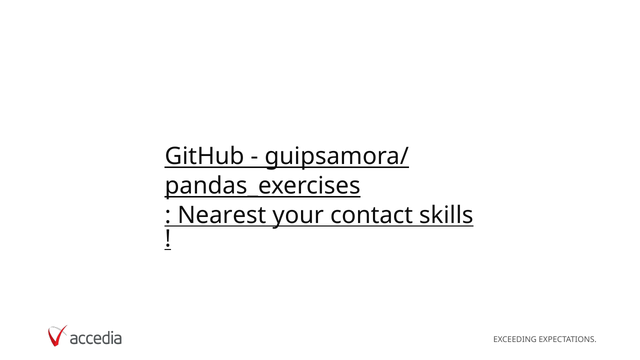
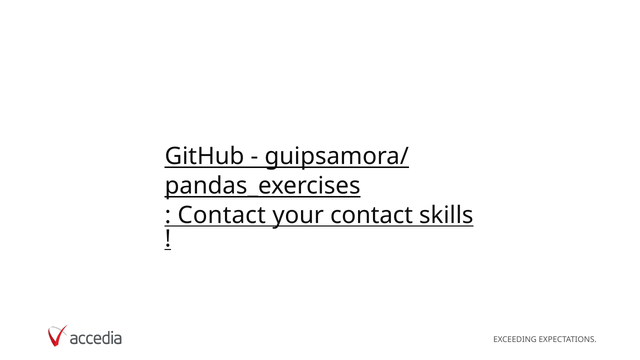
Nearest: Nearest -> Contact (222, 215)
